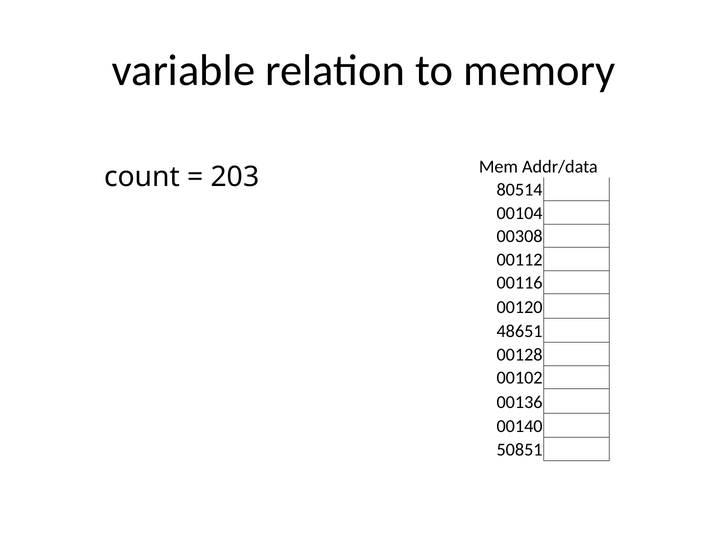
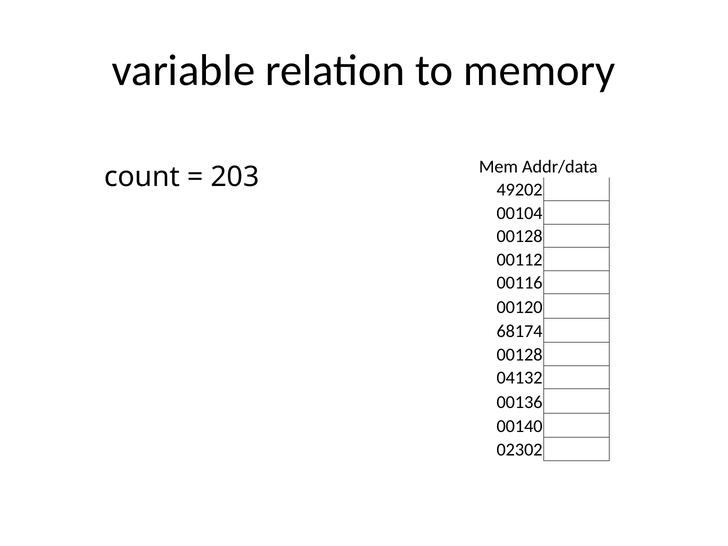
80514: 80514 -> 49202 (520, 190)
00308: 00308 -> 00128 (520, 236)
48651: 48651 -> 68174 (520, 331)
00102: 00102 -> 04132 (520, 378)
50851: 50851 -> 02302 (520, 450)
